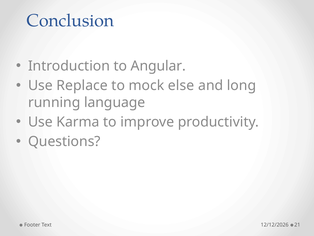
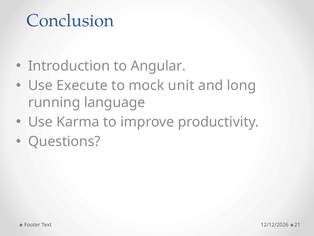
Replace: Replace -> Execute (82, 85)
else: else -> unit (181, 85)
